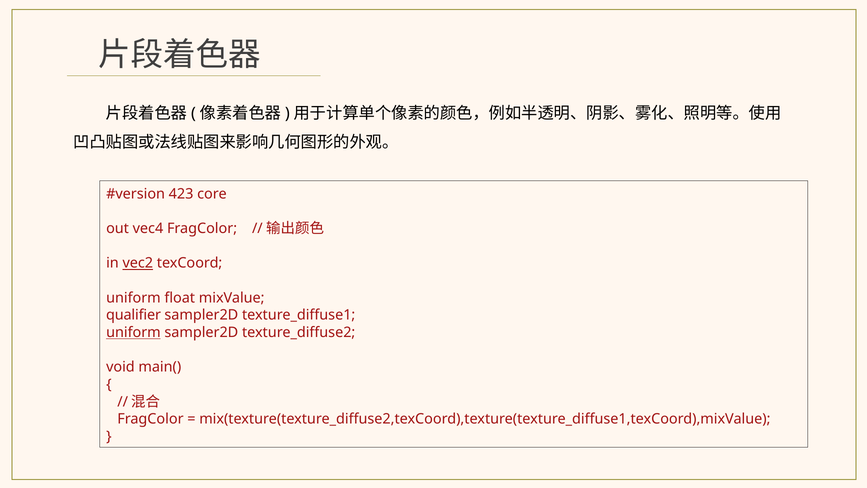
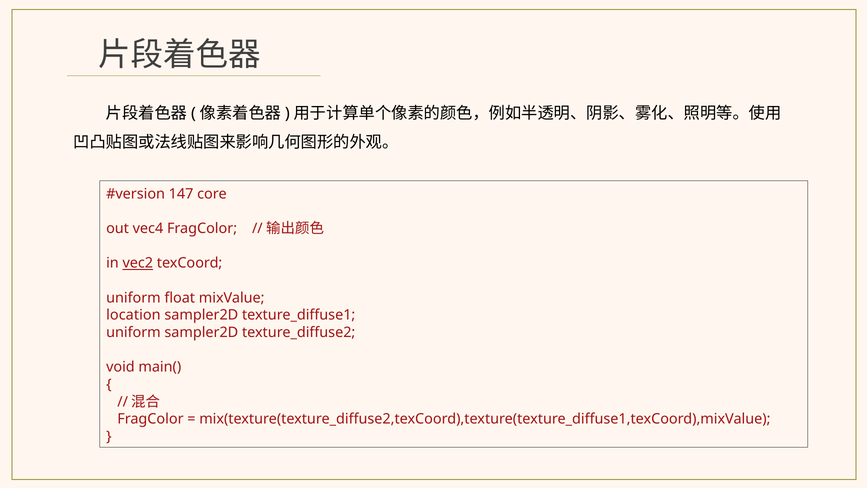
423: 423 -> 147 (181, 194)
qualifier: qualifier -> location (133, 315)
uniform underline: present -> none (133, 332)
